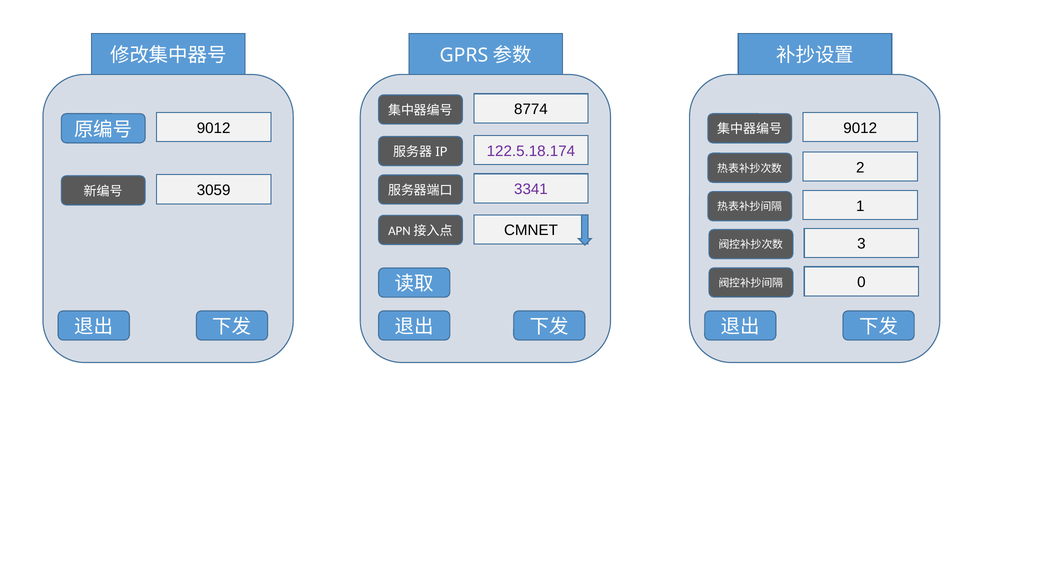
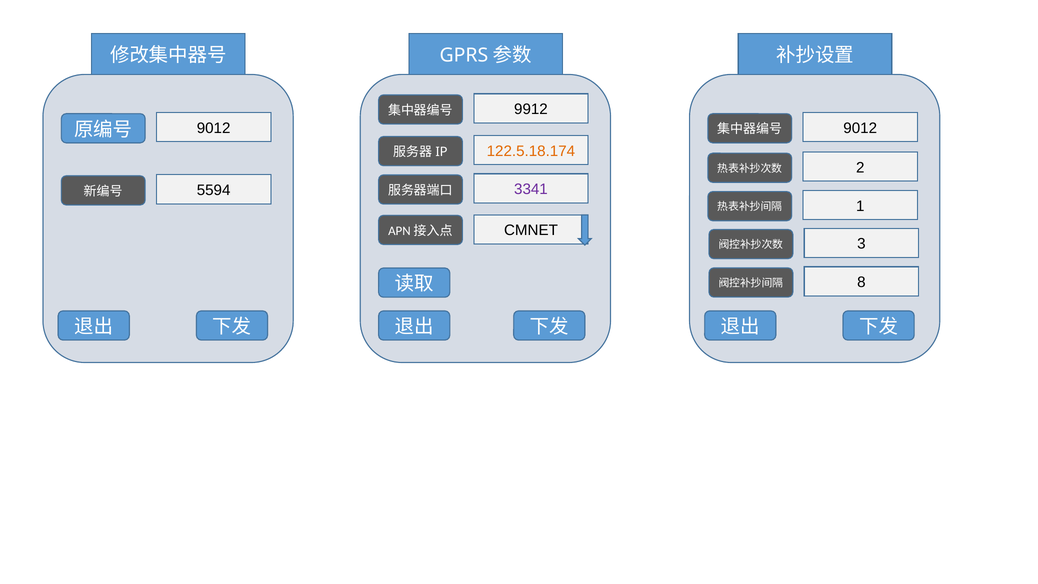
8774: 8774 -> 9912 (531, 109)
122.5.18.174 colour: purple -> orange (531, 151)
3059: 3059 -> 5594 (214, 190)
0: 0 -> 8 (861, 282)
